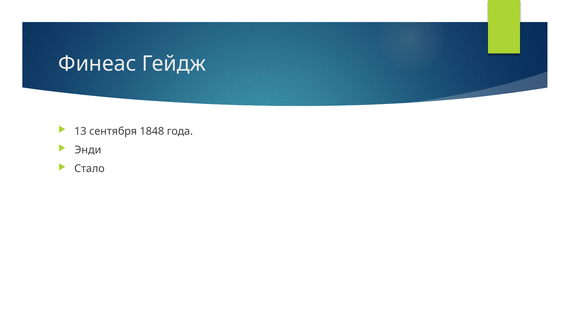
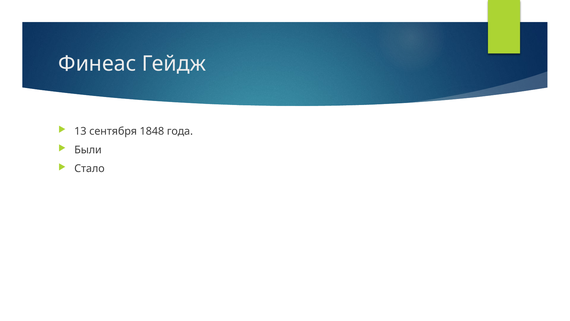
Энди: Энди -> Были (88, 150)
